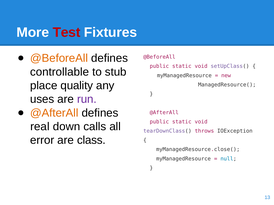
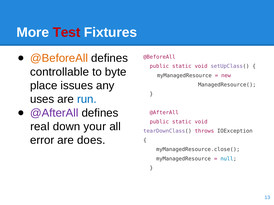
stub: stub -> byte (116, 72)
quality: quality -> issues (77, 86)
run colour: purple -> blue (87, 99)
@AfterAll colour: orange -> purple (54, 113)
calls: calls -> your (95, 127)
class: class -> does (91, 141)
